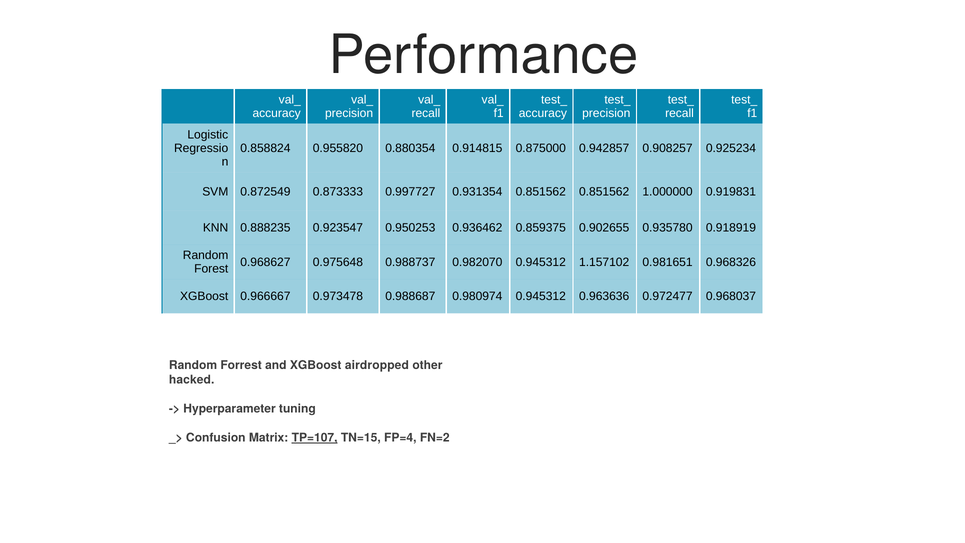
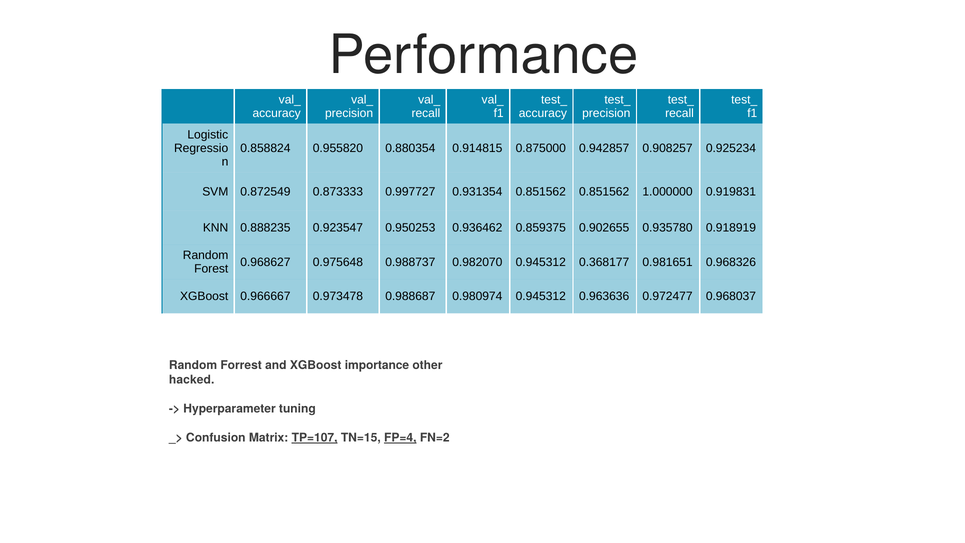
1.157102: 1.157102 -> 0.368177 (604, 262)
airdropped: airdropped -> importance (377, 365)
FP=4 underline: none -> present (400, 438)
